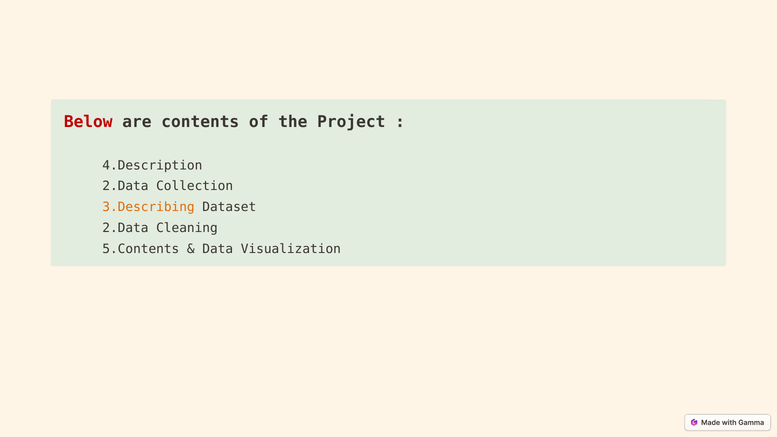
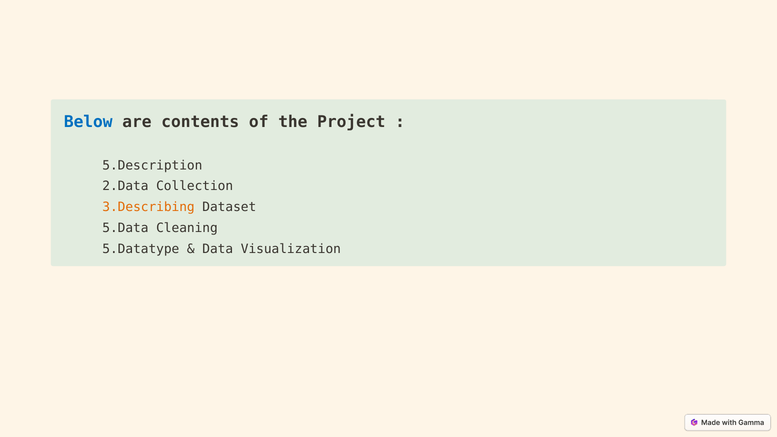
Below colour: red -> blue (88, 122)
4.Description: 4.Description -> 5.Description (152, 165)
2.Data: 2.Data -> 5.Data (125, 228)
5.Contents: 5.Contents -> 5.Datatype (141, 249)
